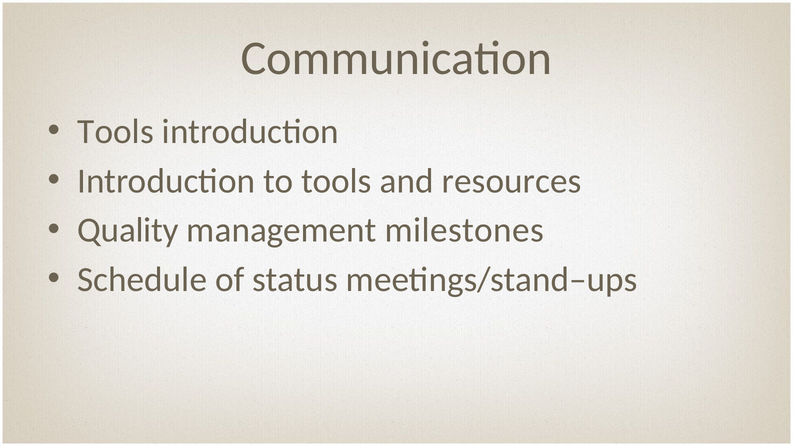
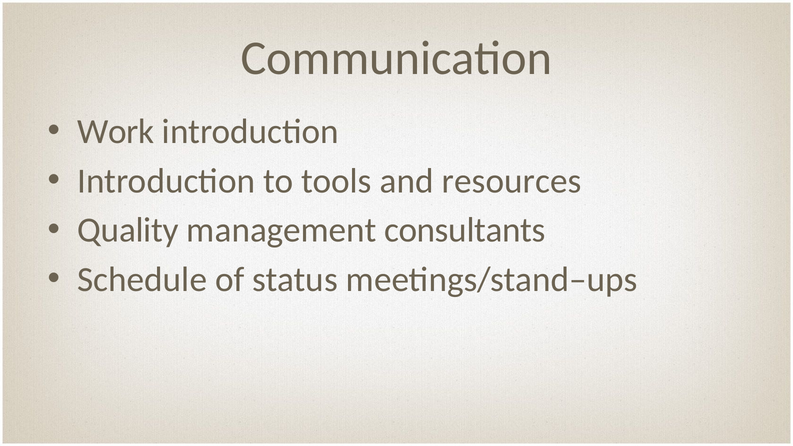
Tools: Tools -> Work (116, 132)
milestones: milestones -> consultants (465, 230)
